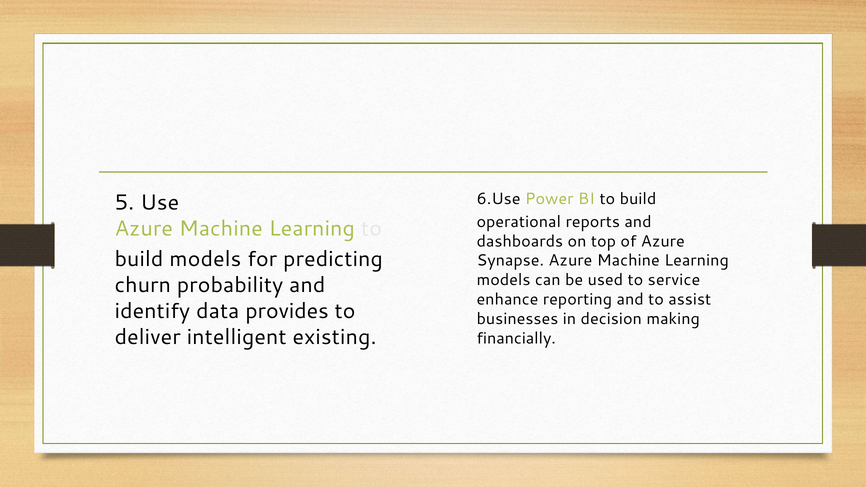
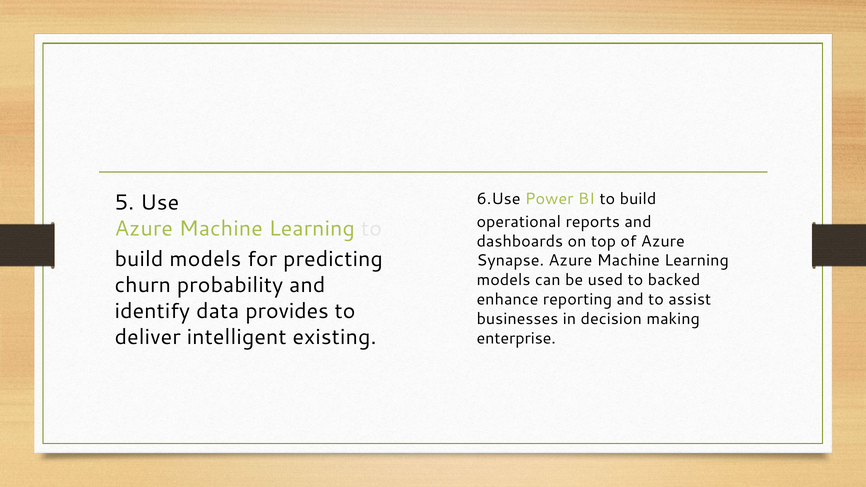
service: service -> backed (674, 280)
financially: financially -> enterprise (516, 339)
